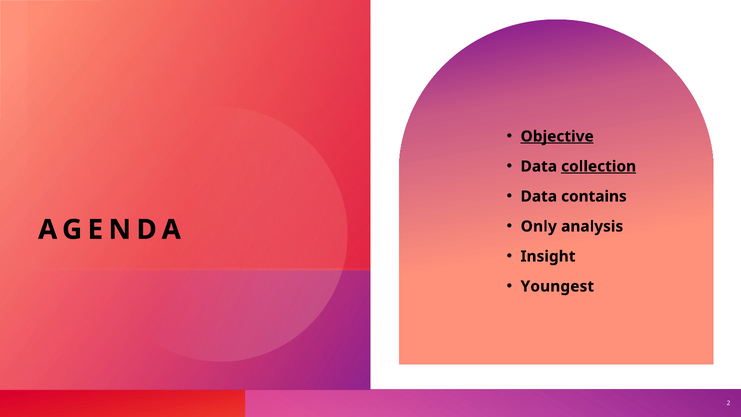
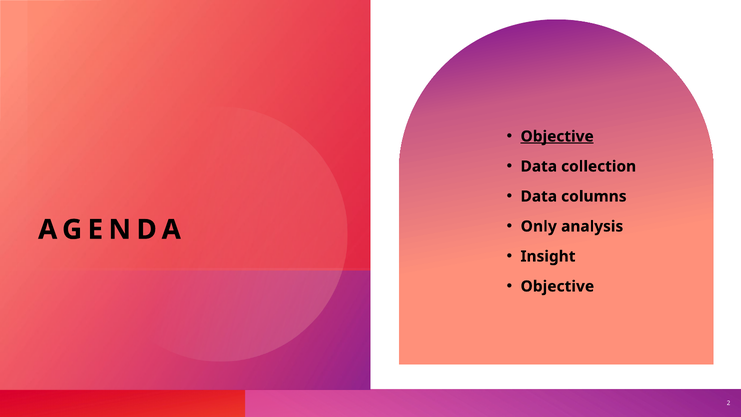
collection underline: present -> none (599, 166)
contains: contains -> columns (594, 196)
Youngest: Youngest -> Objective (557, 286)
